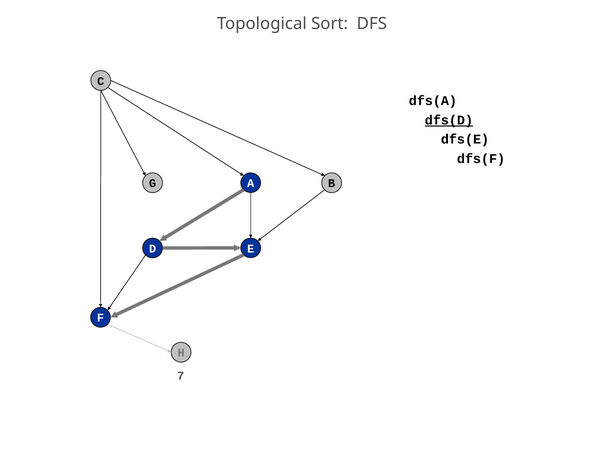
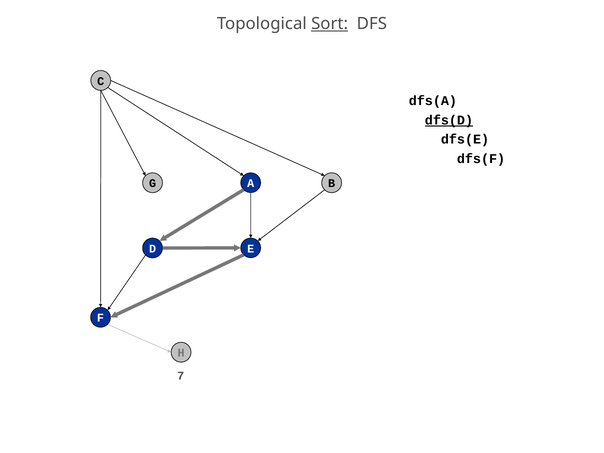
Sort underline: none -> present (330, 24)
